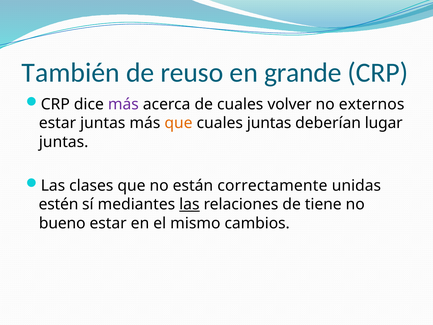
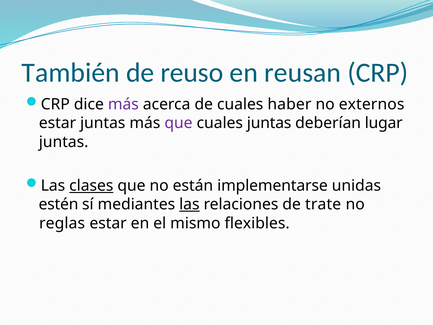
grande: grande -> reusan (303, 73)
volver: volver -> haber (289, 104)
que colour: orange -> purple (178, 123)
clases underline: none -> present (91, 185)
correctamente: correctamente -> implementarse (272, 185)
tiene: tiene -> trate (323, 204)
bueno: bueno -> reglas (62, 223)
cambios: cambios -> flexibles (257, 223)
